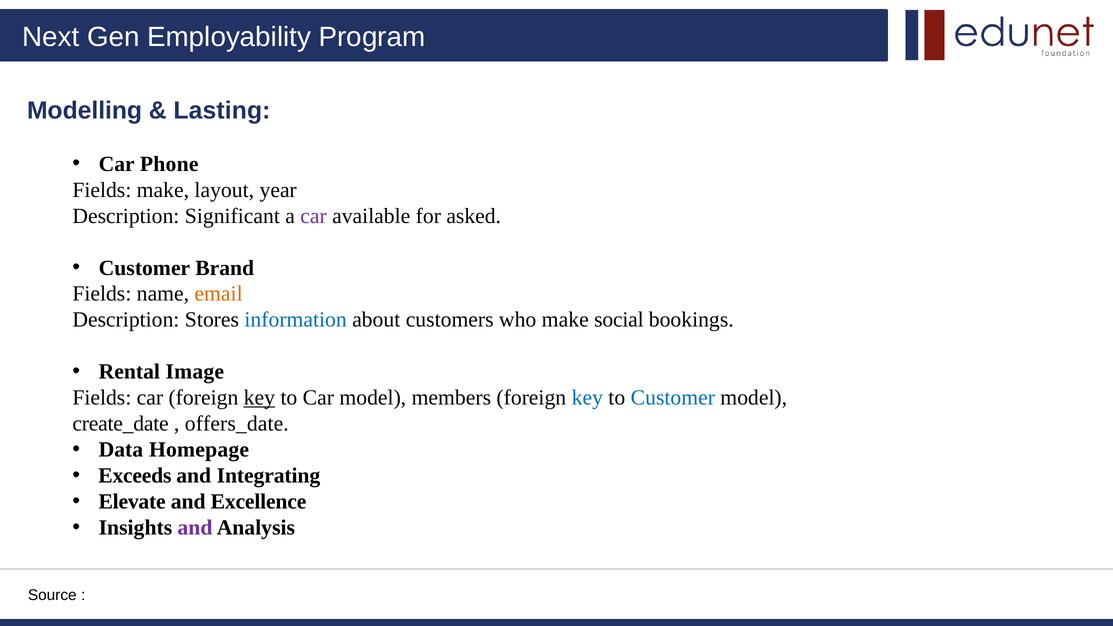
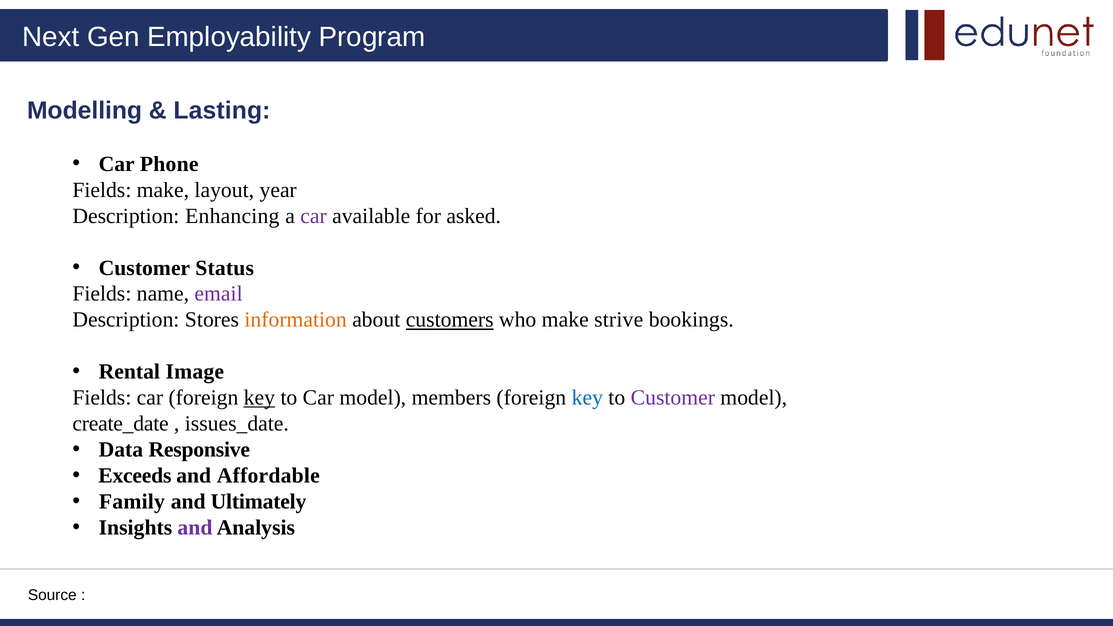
Significant: Significant -> Enhancing (232, 216)
Brand: Brand -> Status (225, 268)
email colour: orange -> purple (219, 294)
information colour: blue -> orange (296, 320)
customers underline: none -> present (450, 320)
social: social -> strive (619, 320)
Customer colour: blue -> purple (673, 398)
offers_date: offers_date -> issues_date (237, 424)
Homepage: Homepage -> Responsive (199, 450)
Integrating: Integrating -> Affordable (268, 476)
Elevate: Elevate -> Family (132, 502)
Excellence: Excellence -> Ultimately (259, 502)
